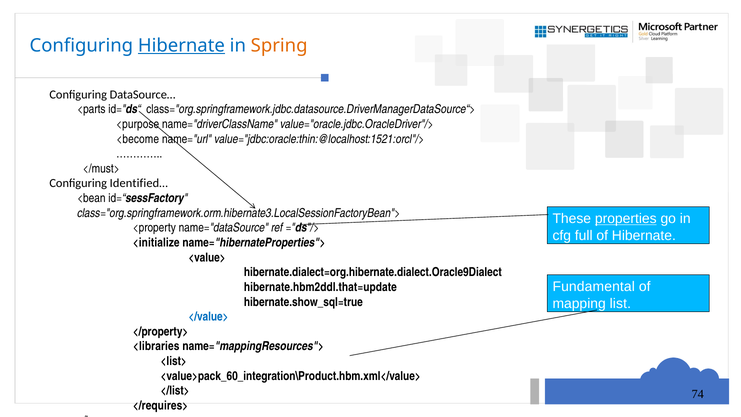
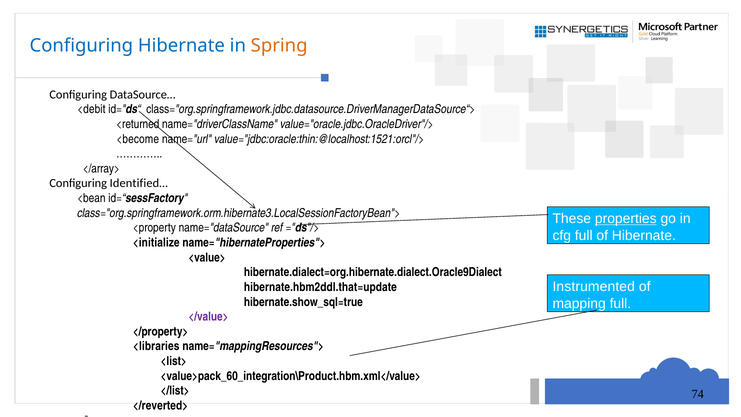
Hibernate underline: present -> none (181, 45)
<parts: <parts -> <debit (91, 109)
<purpose: <purpose -> <returned (138, 124)
</must>: </must> -> </array> (101, 169)
Fundamental: Fundamental -> Instrumented (594, 287)
mapping list: list -> full (620, 303)
</value> colour: blue -> purple (208, 317)
</requires>: </requires> -> </reverted> (161, 406)
